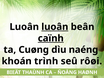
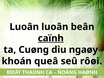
luoân underline: present -> none (55, 27)
naéng: naéng -> ngaøy (83, 50)
trình: trình -> queâ (46, 61)
